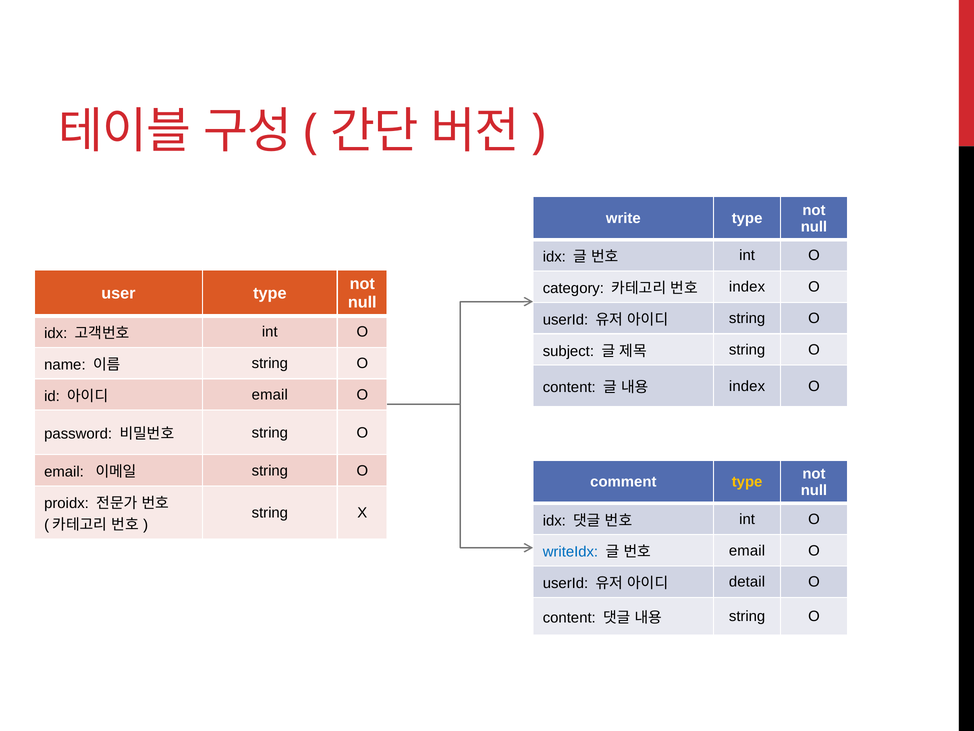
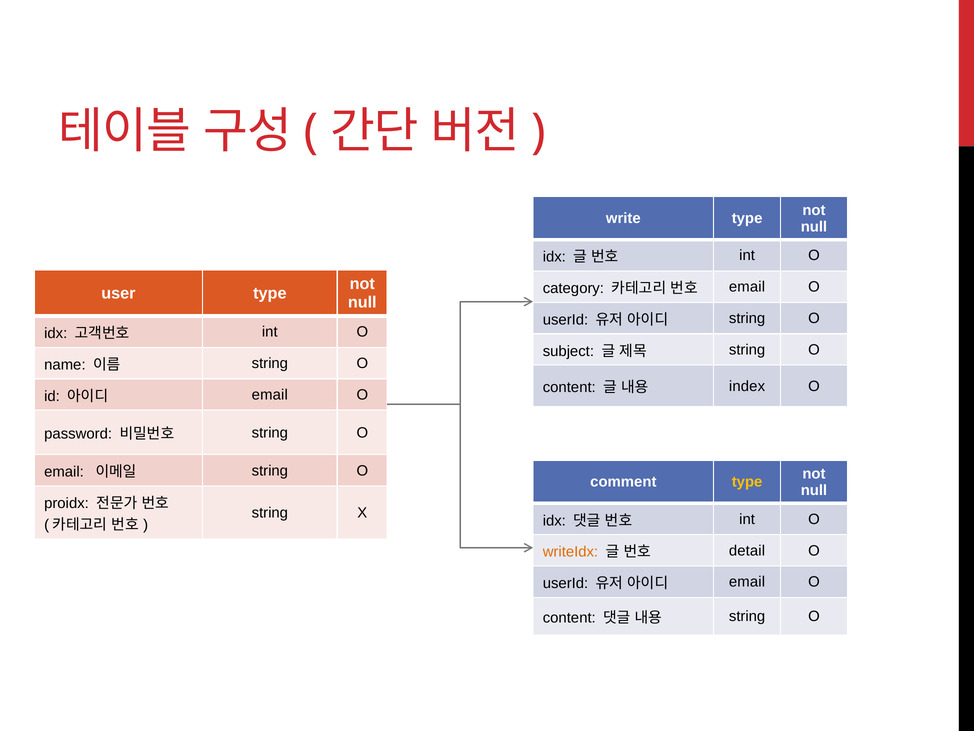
index: index -> email (747, 287)
writeIdx colour: blue -> orange (570, 552)
email: email -> detail (747, 550)
detail: detail -> email (747, 582)
